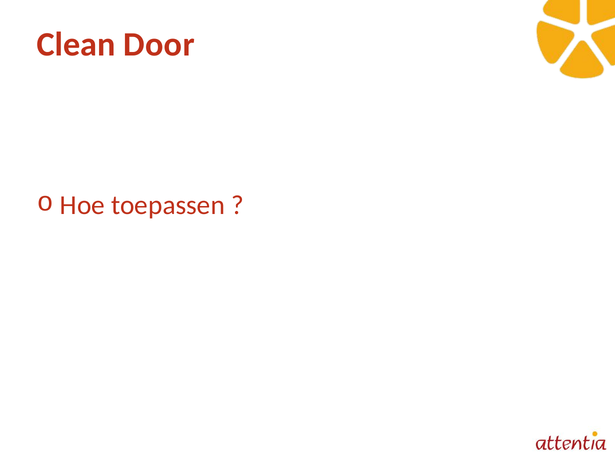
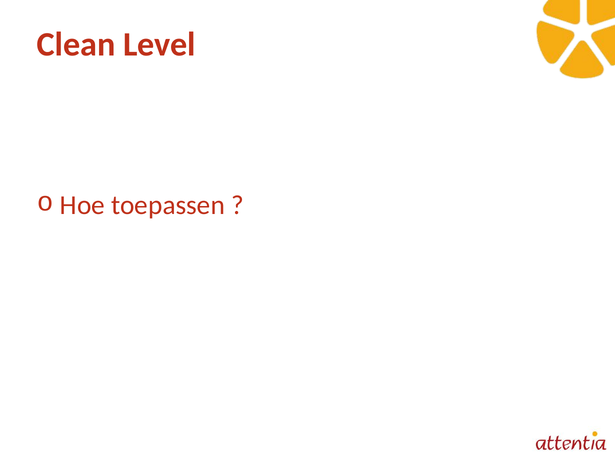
Door: Door -> Level (159, 44)
